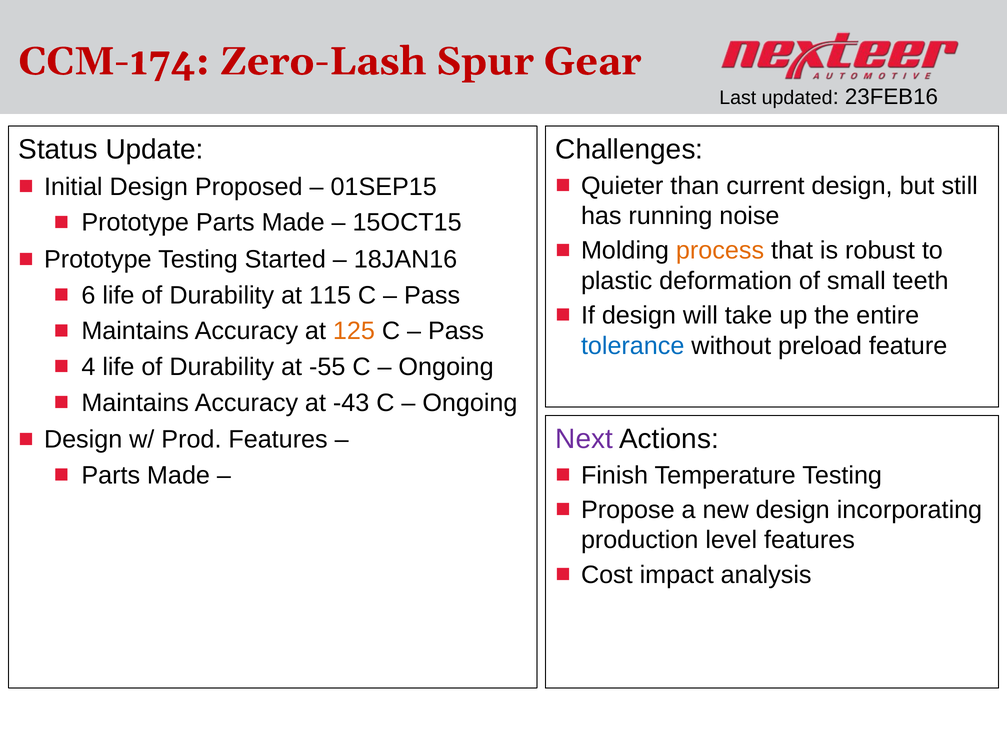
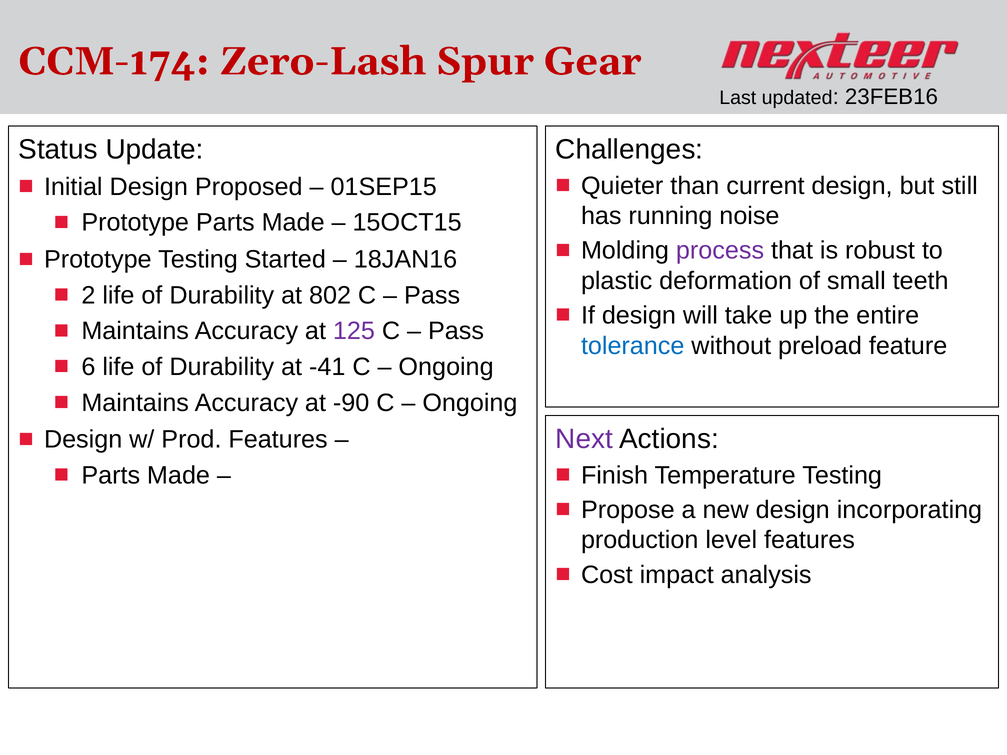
process colour: orange -> purple (720, 251)
6: 6 -> 2 (88, 295)
115: 115 -> 802 (330, 295)
125 colour: orange -> purple (354, 331)
4: 4 -> 6 (88, 367)
-55: -55 -> -41 (327, 367)
-43: -43 -> -90 (351, 403)
